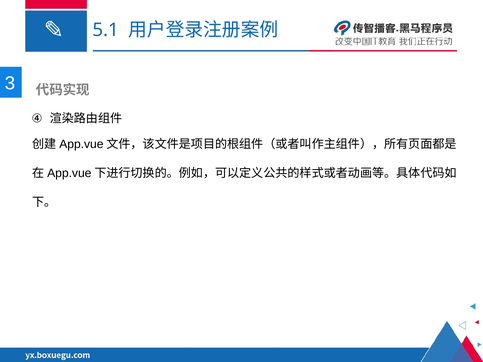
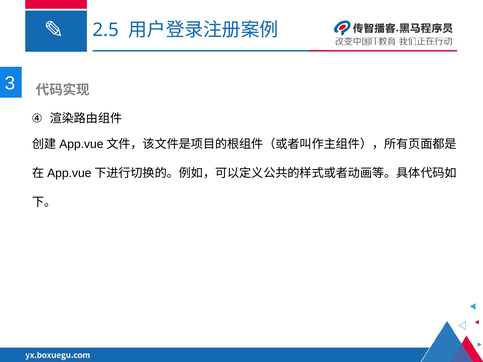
5.1: 5.1 -> 2.5 (106, 30)
